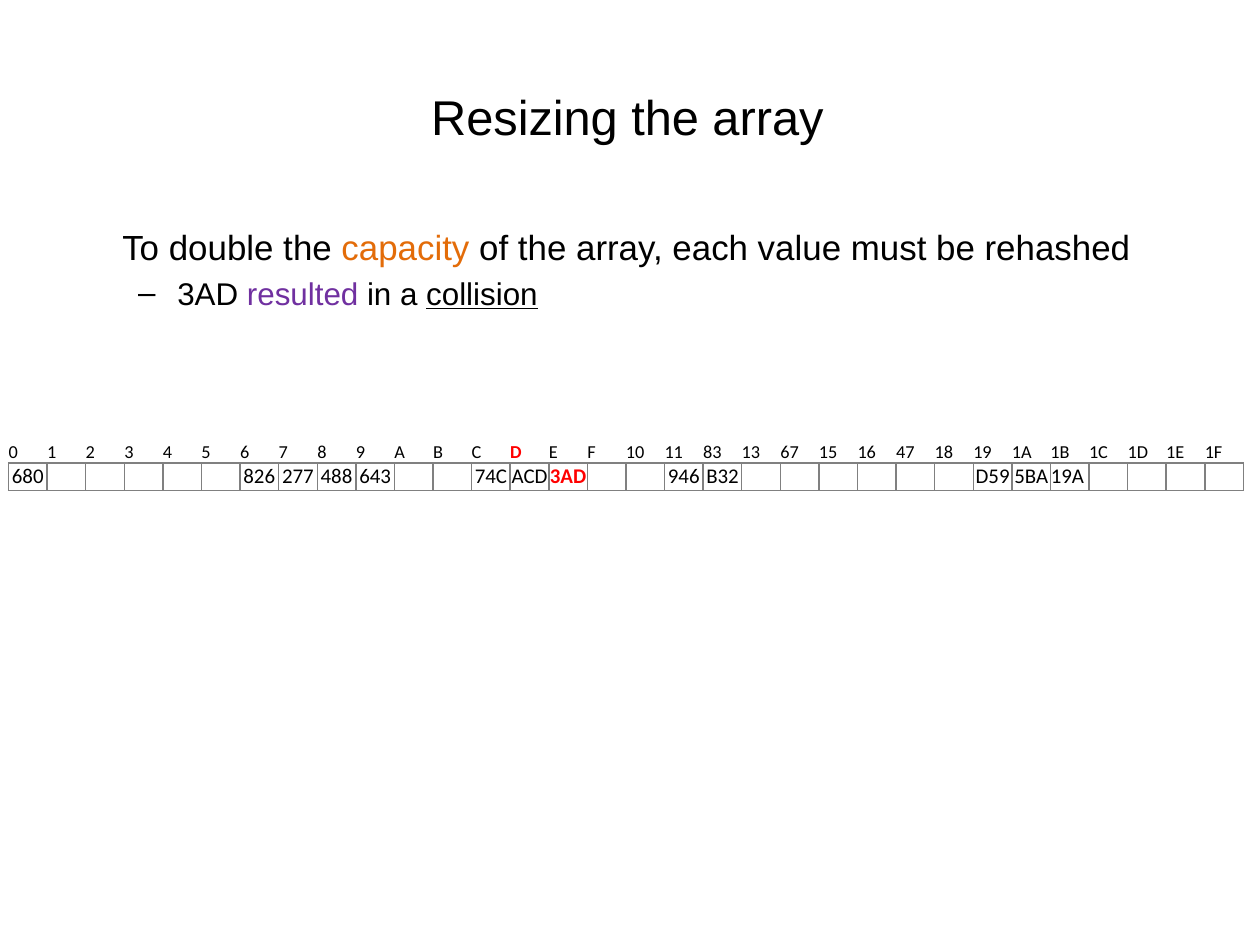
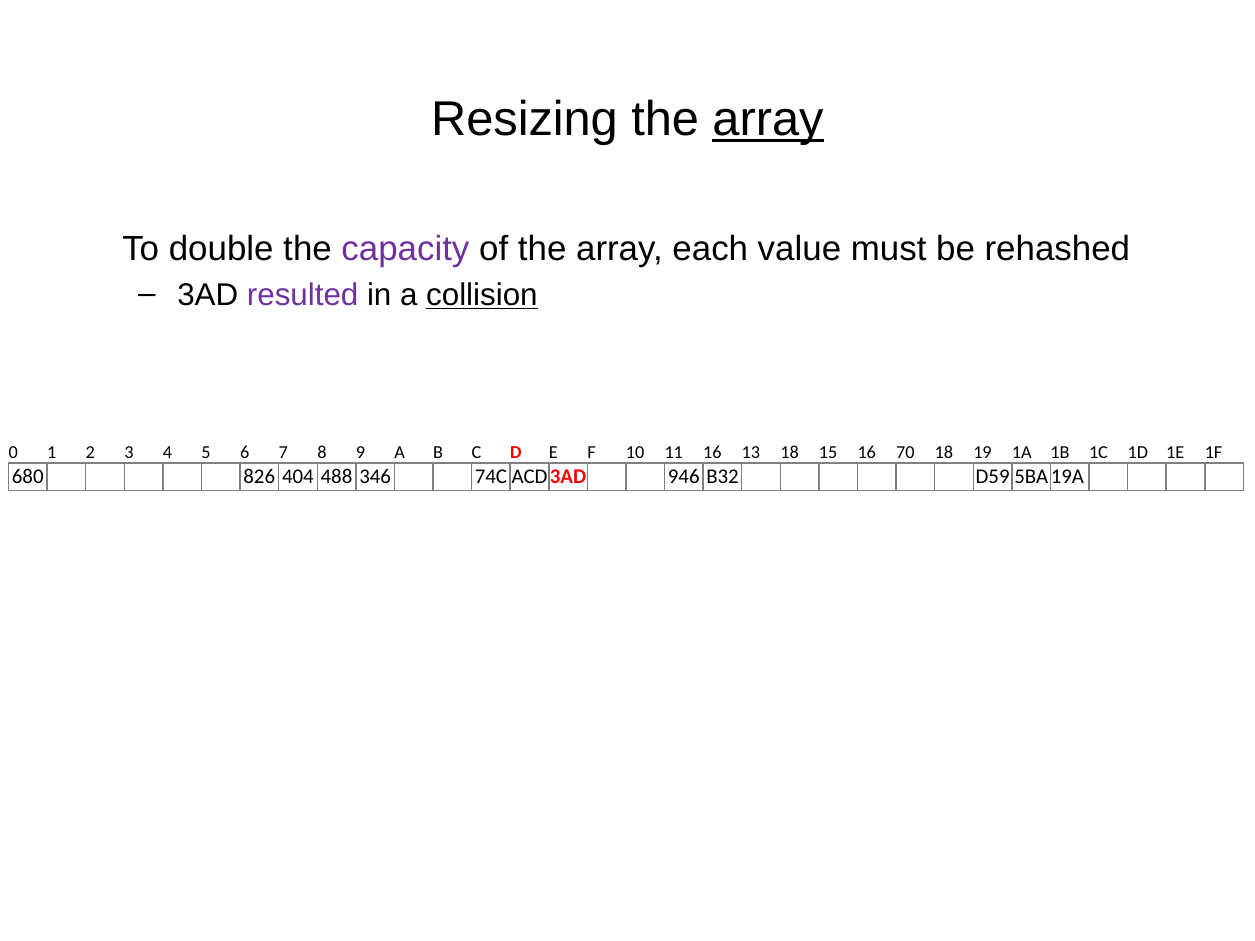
array underline: none -> present (768, 120)
capacity colour: orange -> purple (405, 249)
11 83: 83 -> 16 (712, 452)
13 67: 67 -> 18 (790, 452)
47: 47 -> 70 (905, 452)
277: 277 -> 404 (298, 477)
643: 643 -> 346 (375, 477)
